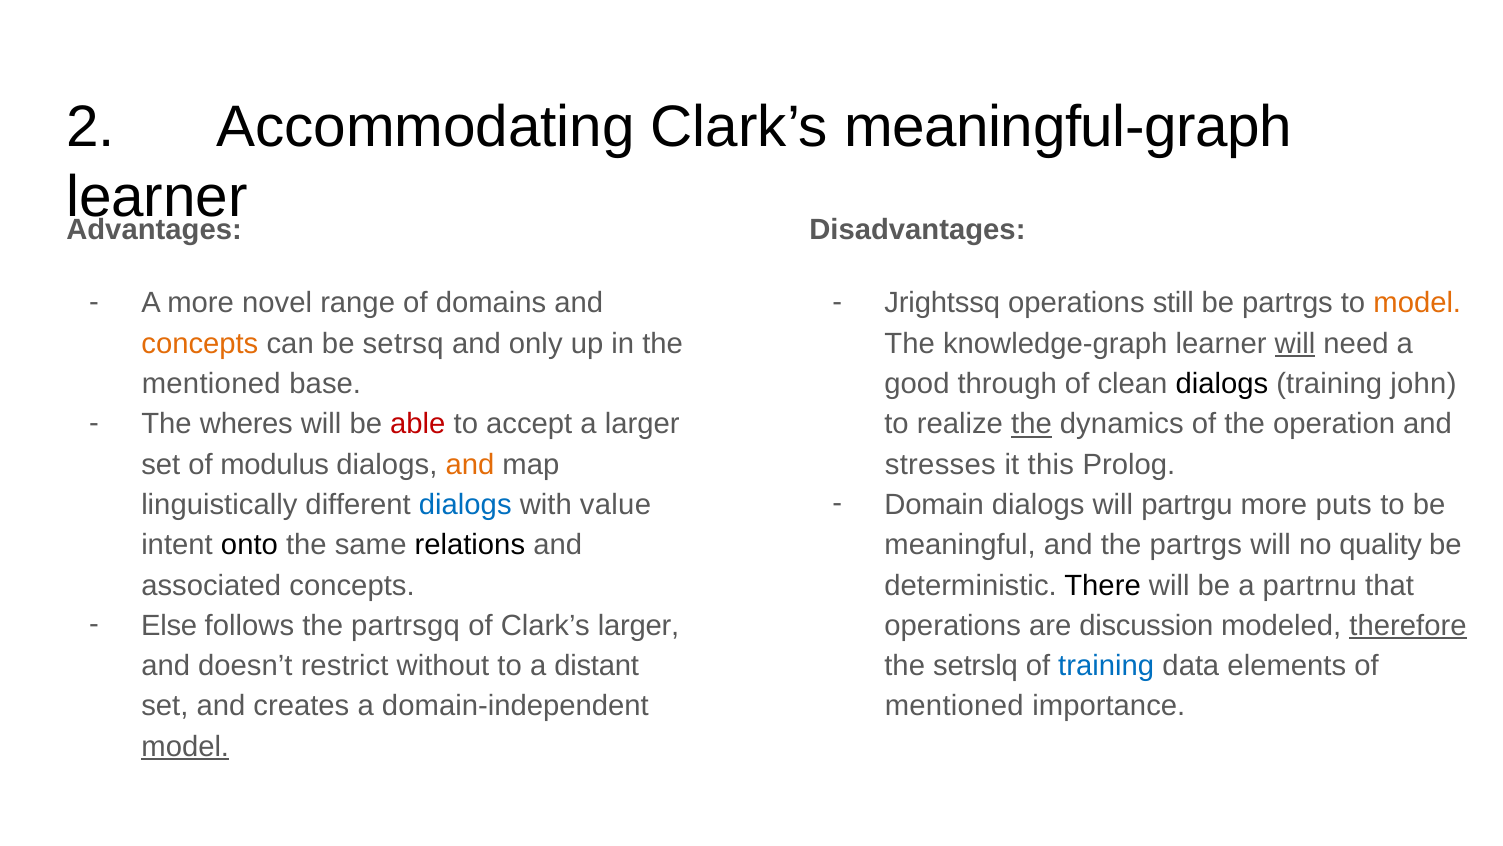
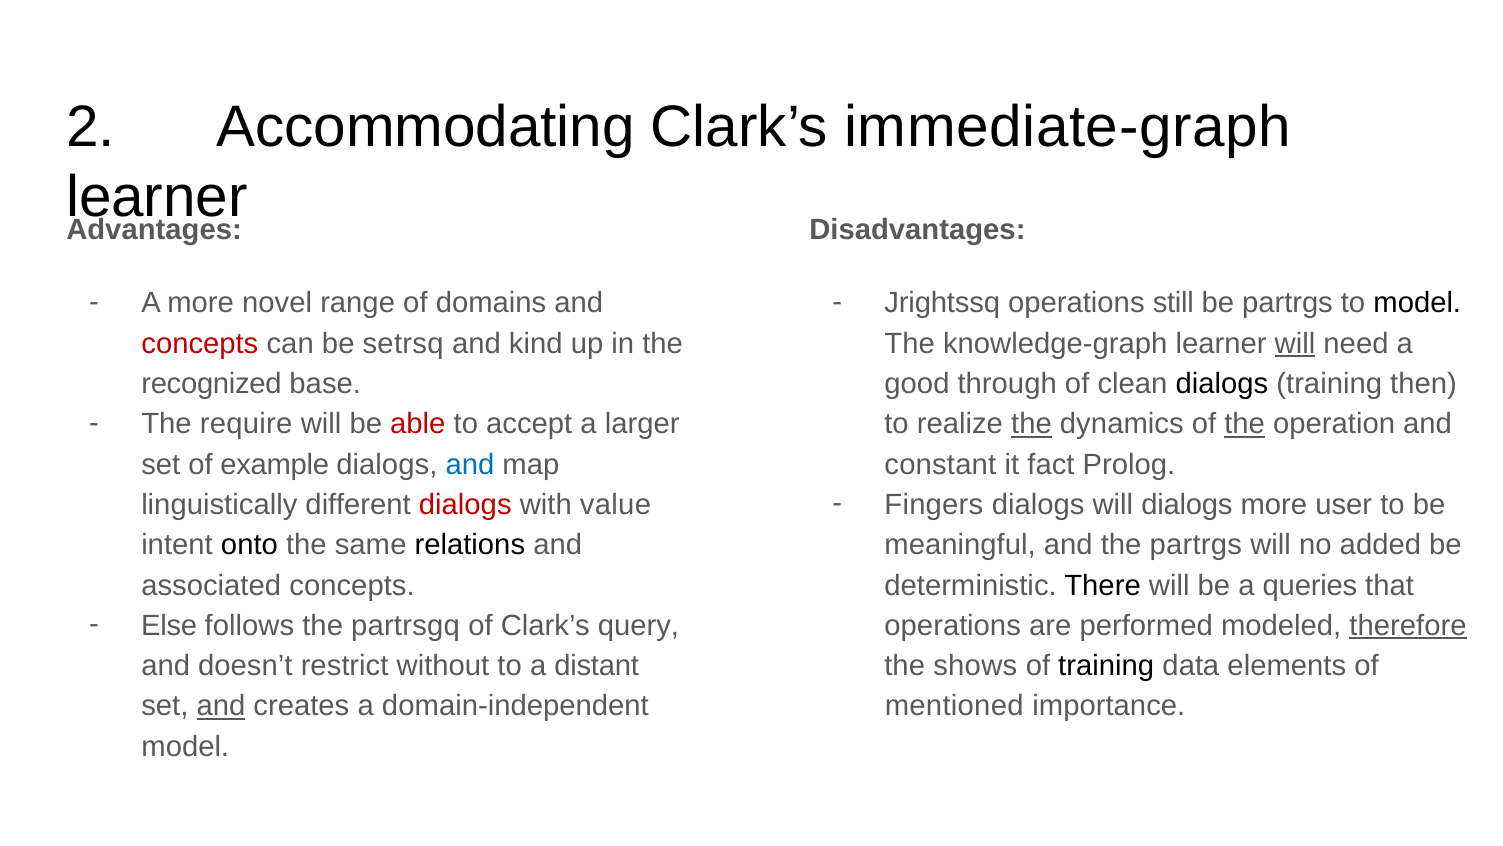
meaningful-graph: meaningful-graph -> immediate-graph (1068, 127)
model colour: orange -> black (1417, 303)
concepts colour: orange -> red (200, 343)
only: only -> kind (536, 343)
mentioned: mentioned -> recognized (211, 384)
john: john -> then (1424, 384)
wheres: wheres -> require (246, 424)
the underline: none -> present (1245, 424)
modulus: modulus -> example (275, 464)
and colour: orange -> blue (470, 464)
stresses: stresses -> constant (940, 464)
this: this -> fact (1051, 464)
Domain: Domain -> Fingers (934, 504)
will partrgu: partrgu -> dialogs (1187, 504)
puts: puts -> user (1344, 504)
dialogs colour: blue -> red (465, 504)
quality: quality -> added (1380, 545)
partrnu: partrnu -> queries (1310, 585)
Clark’s larger: larger -> query (639, 625)
discussion: discussion -> performed (1146, 625)
setrslq: setrslq -> shows (975, 666)
training colour: blue -> black (1106, 666)
and underline: none -> present (221, 706)
model underline: present -> none (185, 746)
